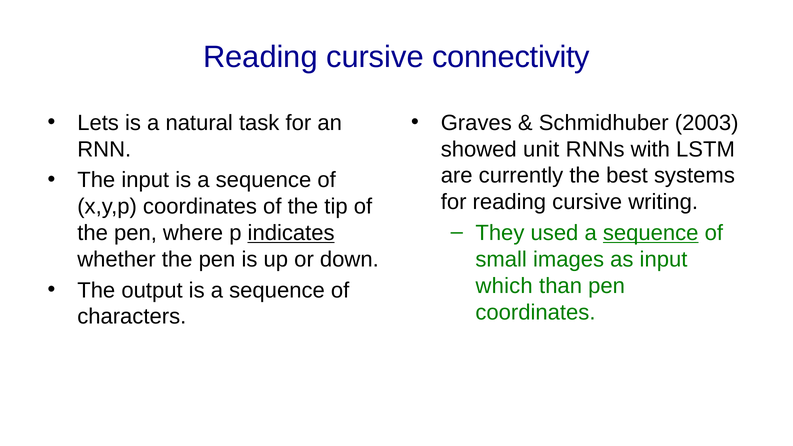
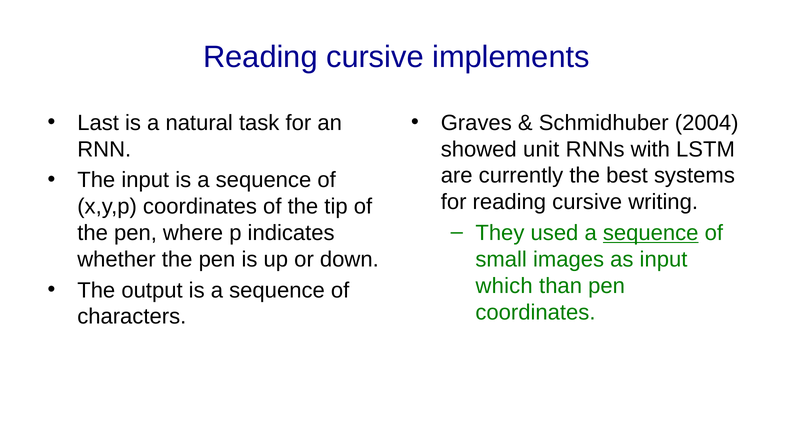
connectivity: connectivity -> implements (511, 57)
Lets: Lets -> Last (98, 123)
2003: 2003 -> 2004 (707, 123)
indicates underline: present -> none (291, 233)
